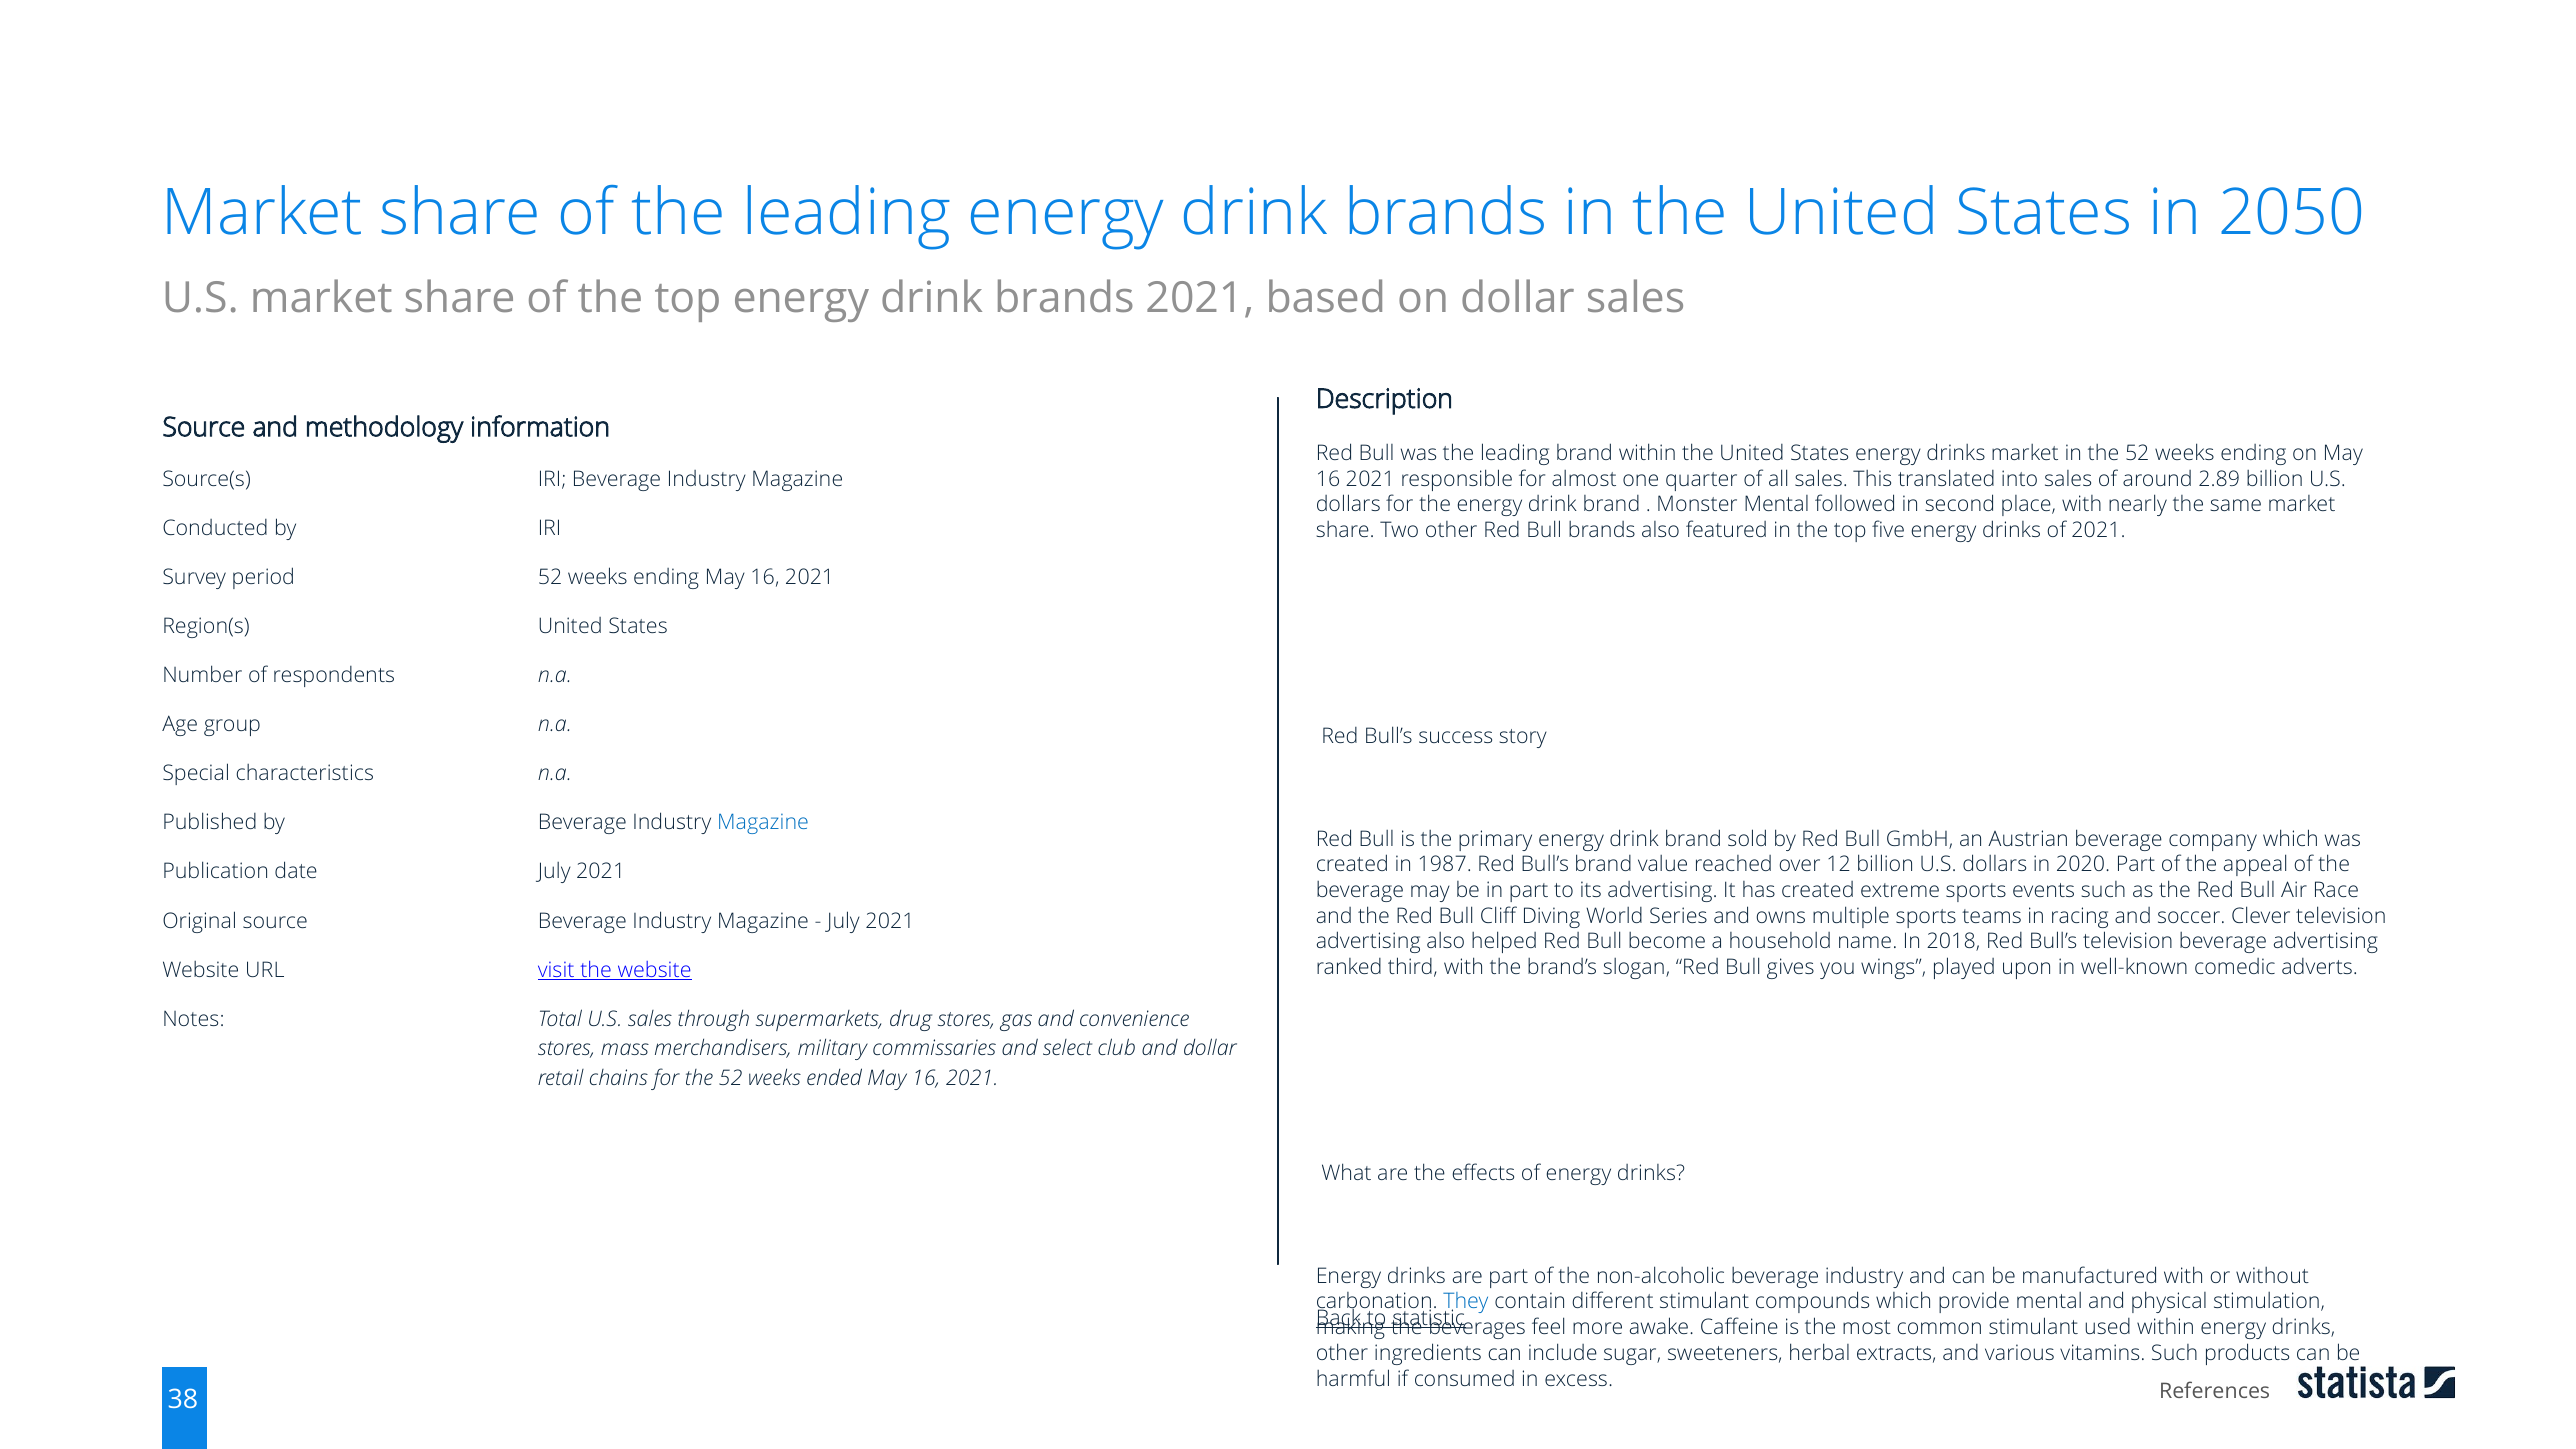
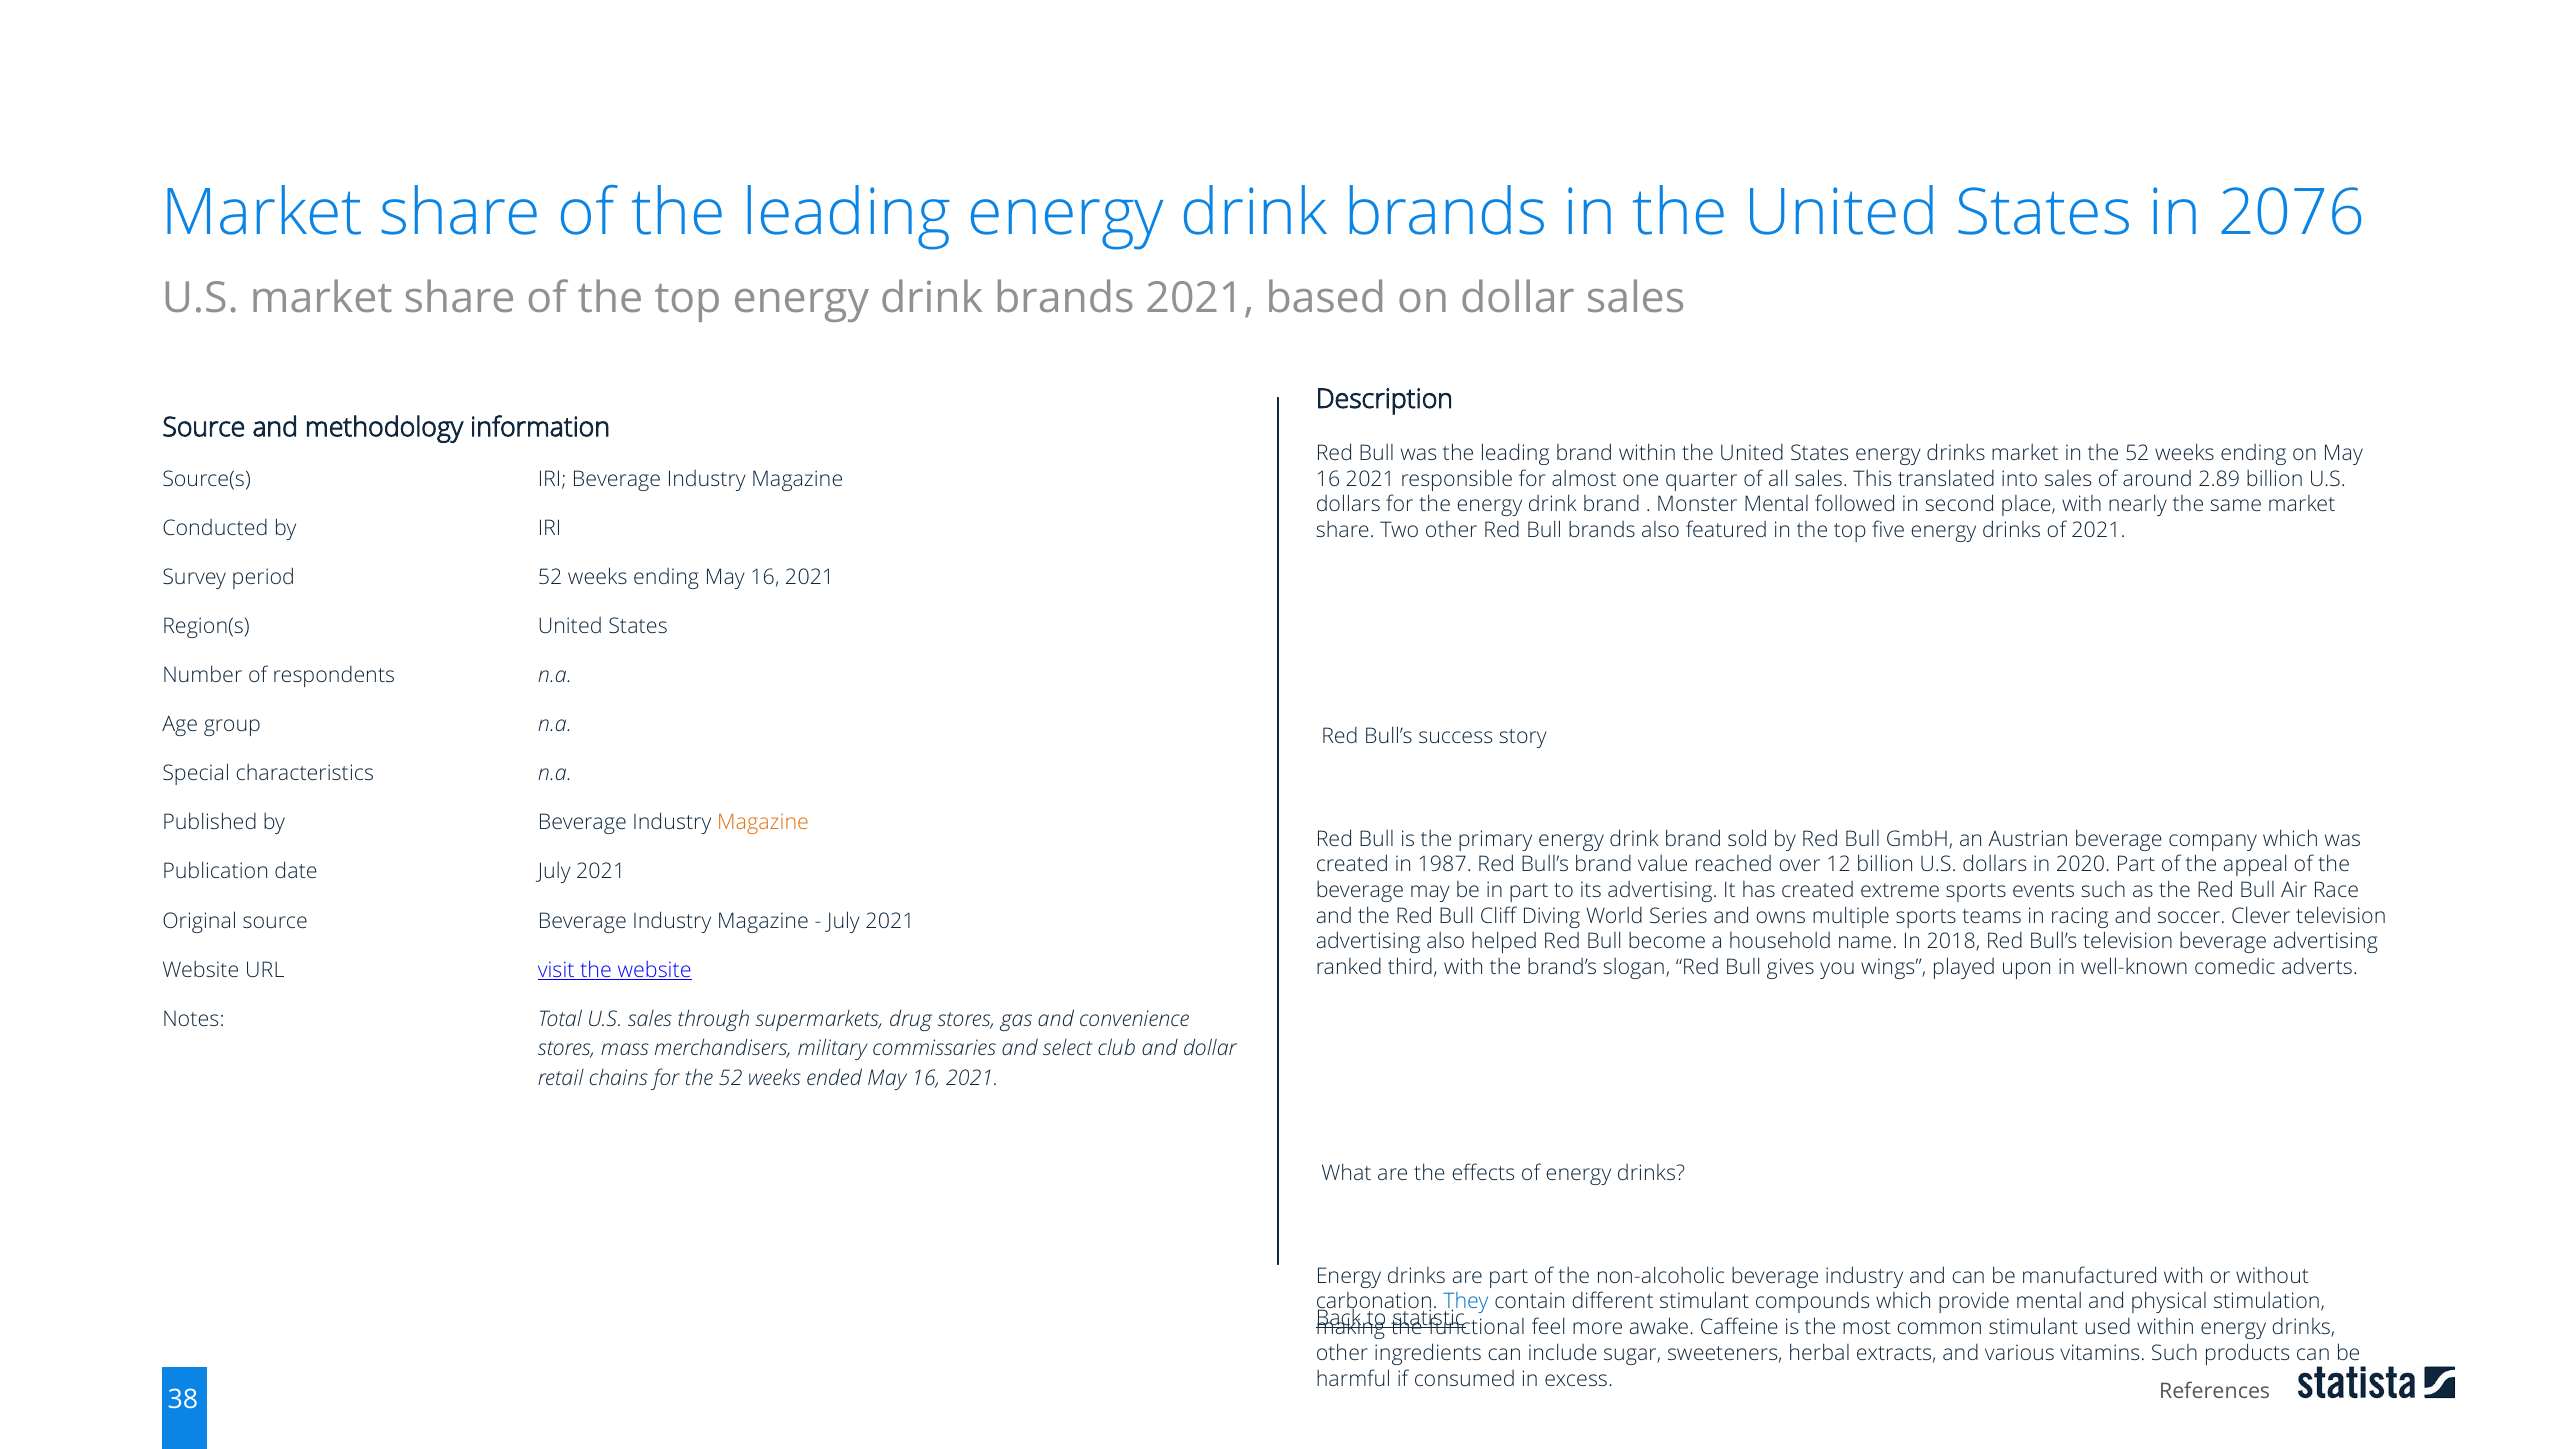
2050: 2050 -> 2076 (2292, 213)
Magazine colour: blue -> orange (763, 823)
beverages: beverages -> functional (1477, 1328)
